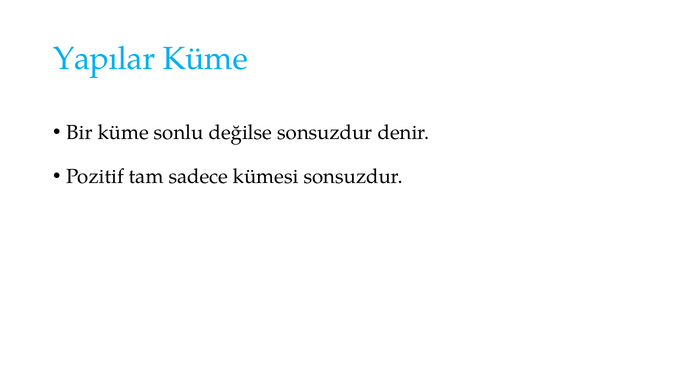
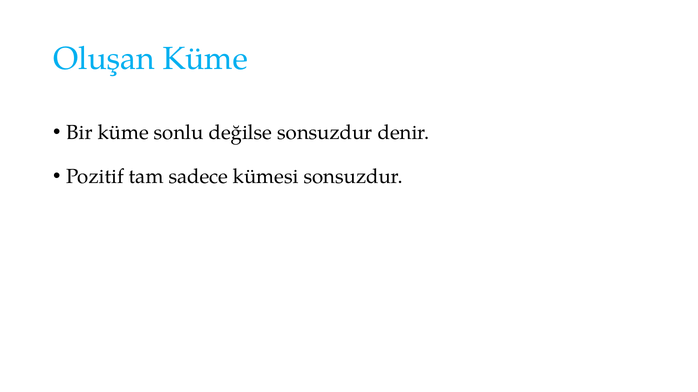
Yapılar: Yapılar -> Oluşan (104, 59)
